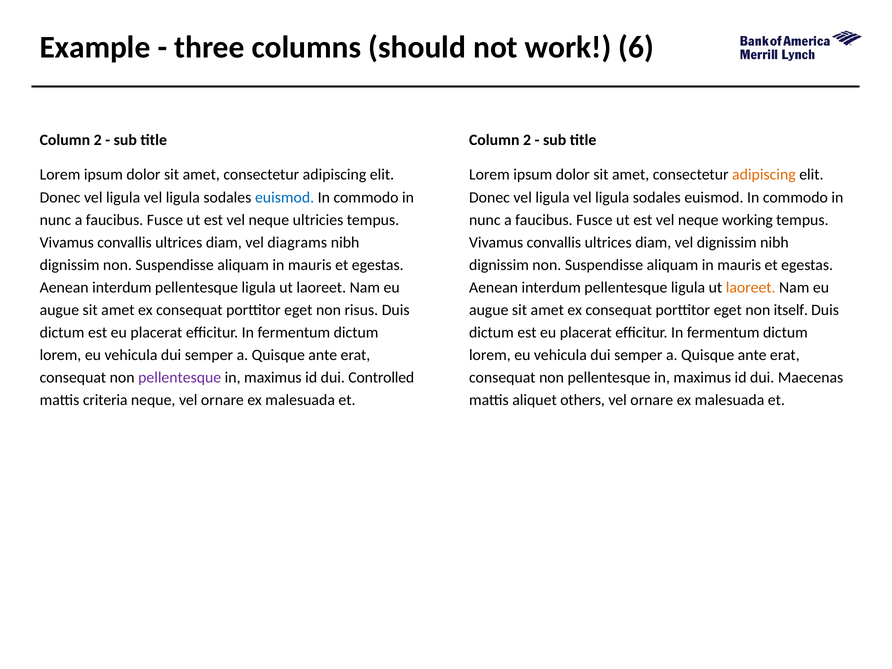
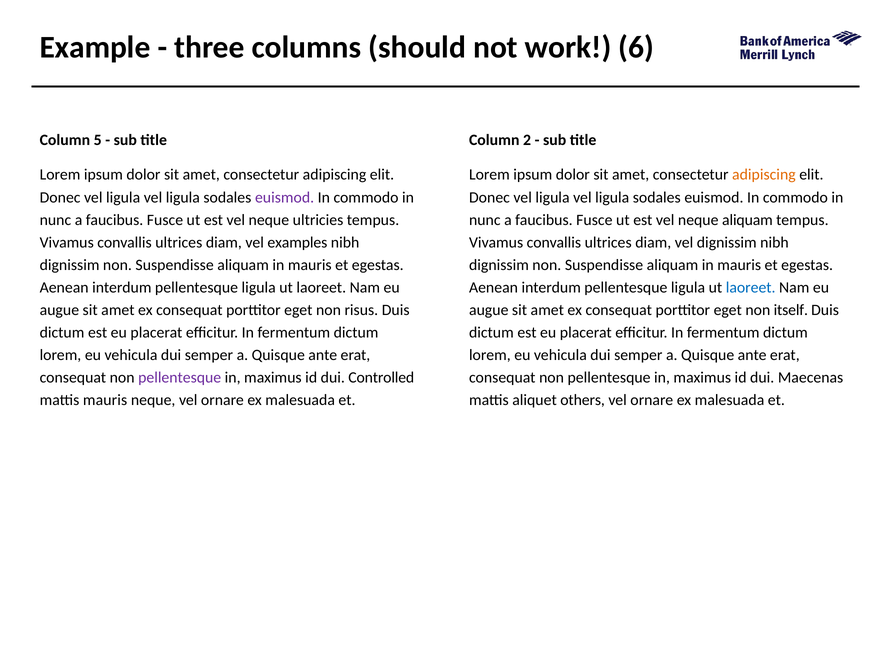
2: 2 -> 5 (98, 140)
euismod colour: blue -> purple (285, 197)
neque working: working -> aliquam (747, 220)
diagrams: diagrams -> examples (297, 242)
laoreet colour: orange -> blue (751, 287)
mattis criteria: criteria -> mauris (105, 400)
